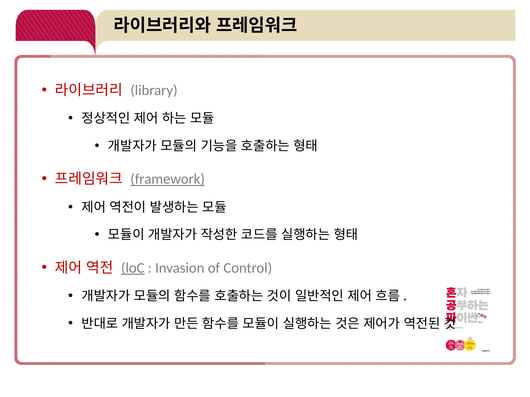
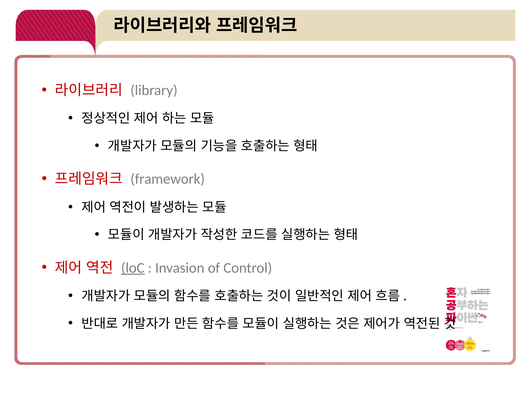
framework underline: present -> none (168, 179)
